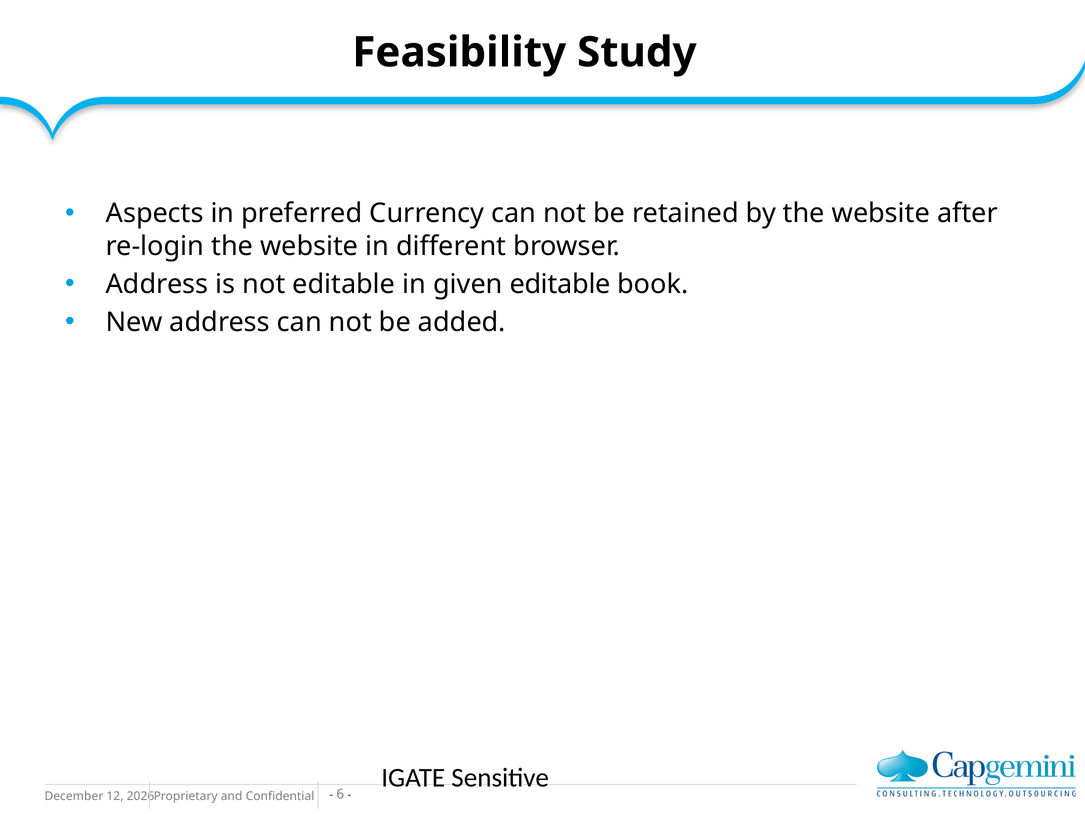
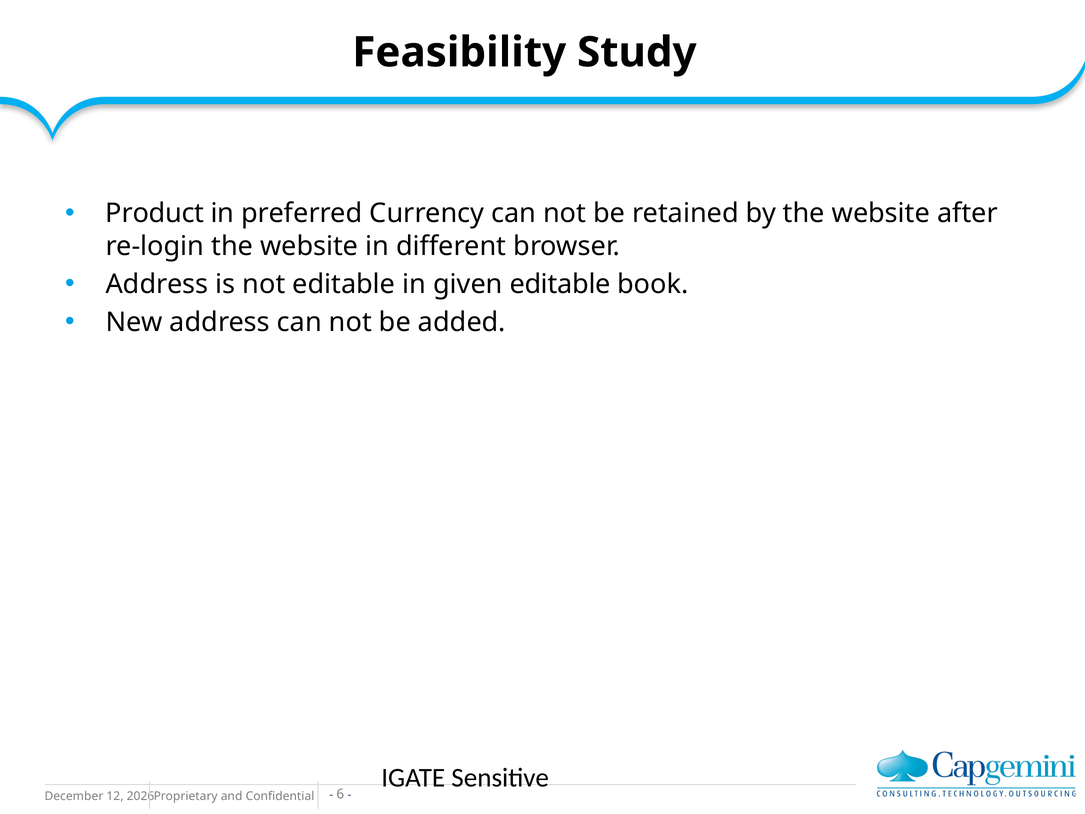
Aspects: Aspects -> Product (155, 213)
